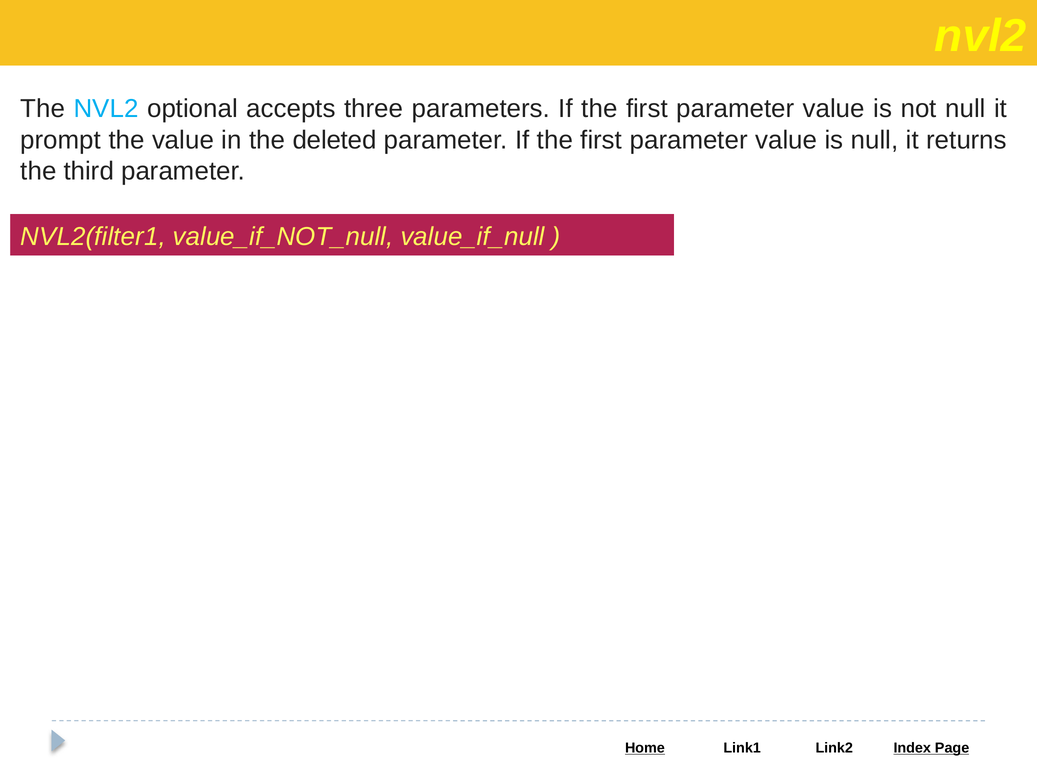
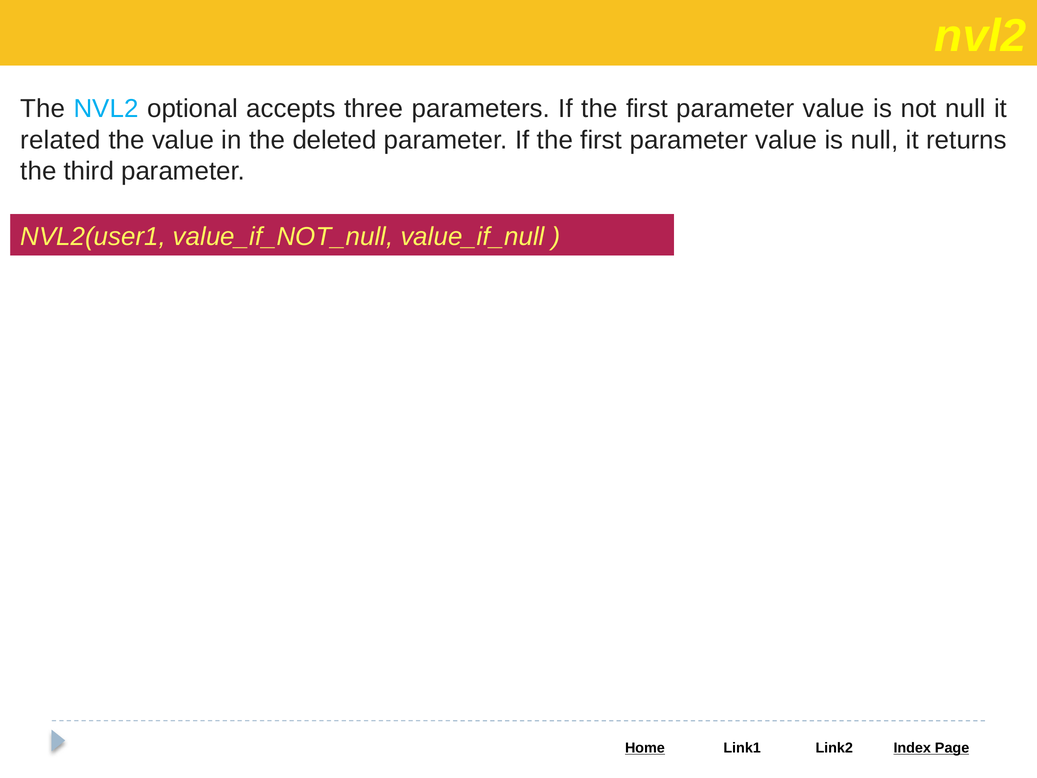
prompt: prompt -> related (61, 140)
NVL2(filter1: NVL2(filter1 -> NVL2(user1 (93, 237)
